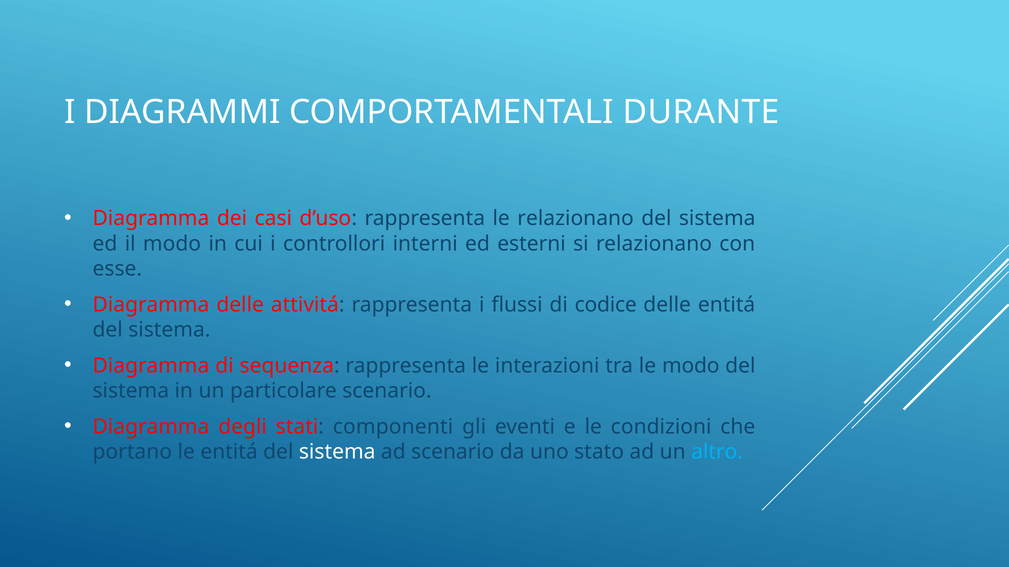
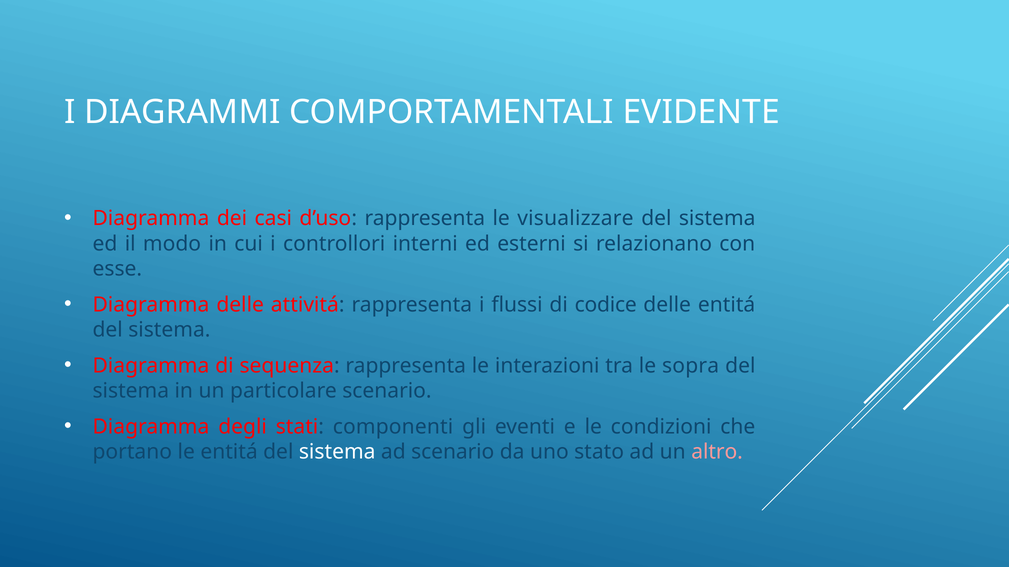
DURANTE: DURANTE -> EVIDENTE (701, 112)
le relazionano: relazionano -> visualizzare (575, 219)
le modo: modo -> sopra (691, 366)
altro colour: light blue -> pink (717, 452)
